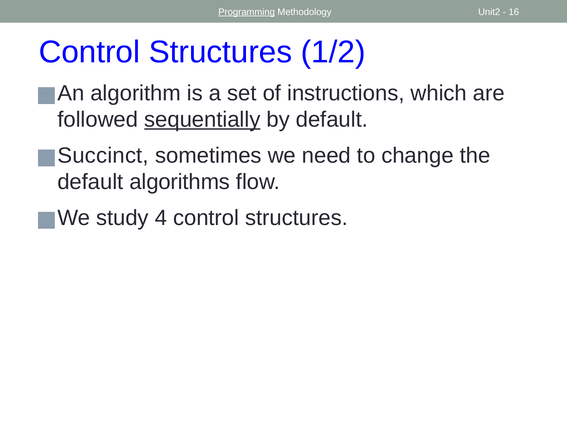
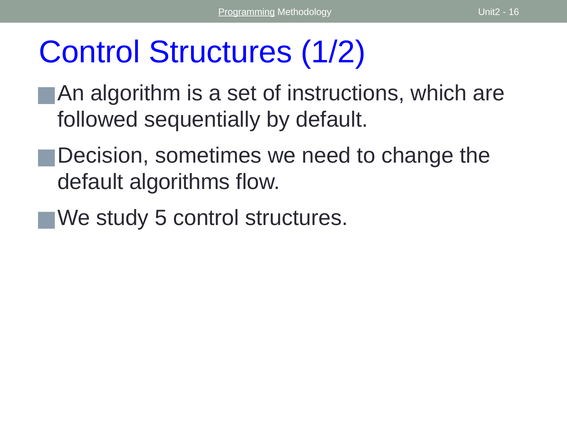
sequentially underline: present -> none (202, 120)
Succinct: Succinct -> Decision (103, 156)
4: 4 -> 5 (161, 218)
